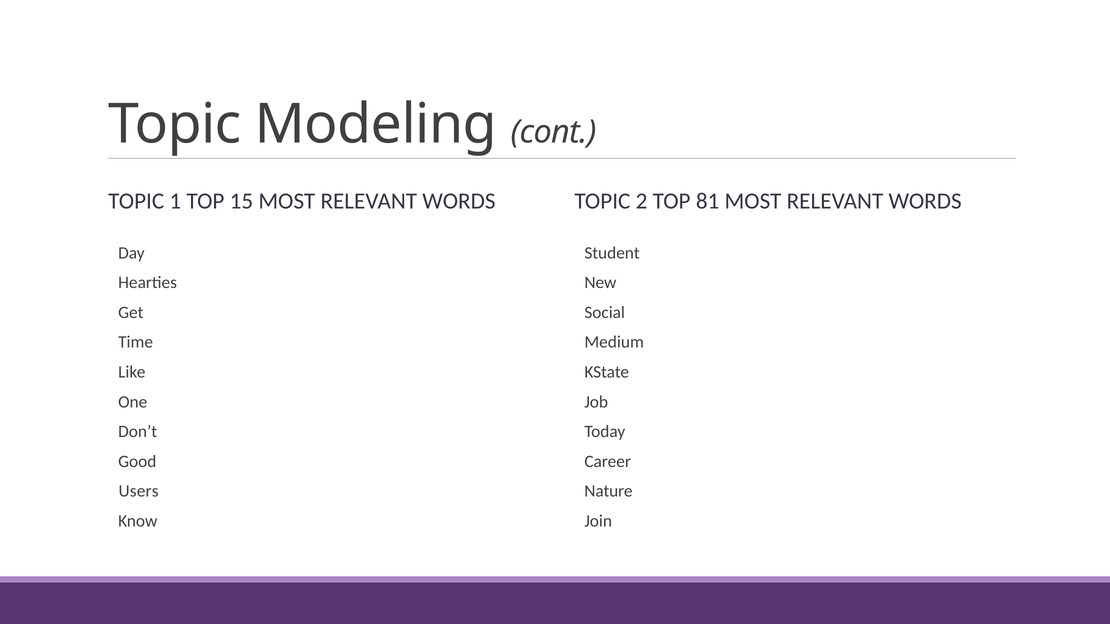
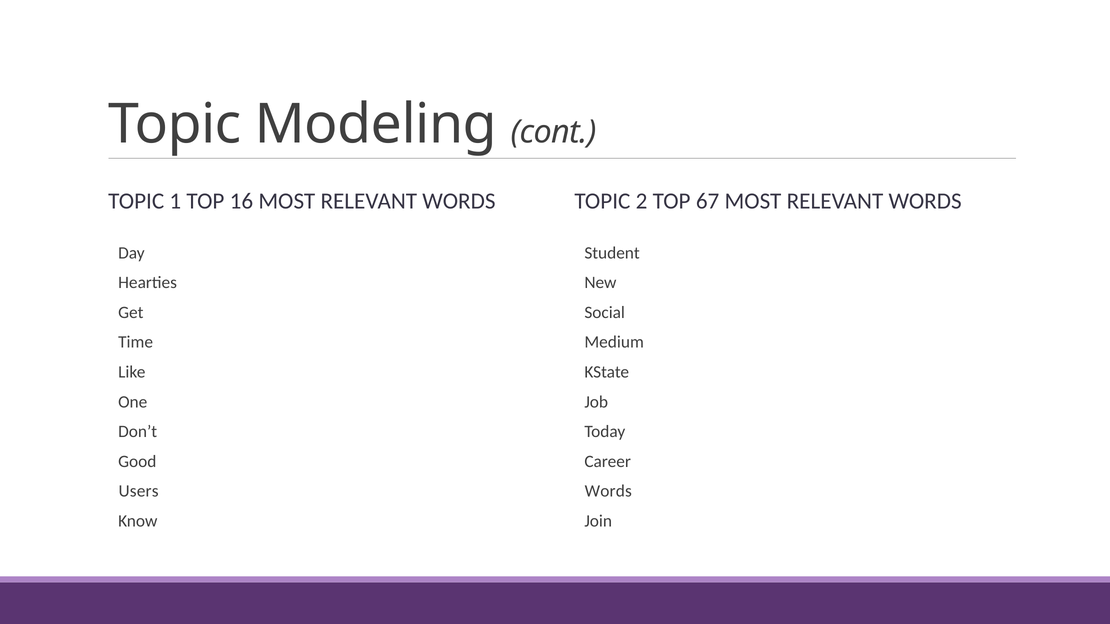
15: 15 -> 16 (241, 201)
81: 81 -> 67 (708, 201)
Nature: Nature -> Words (608, 492)
